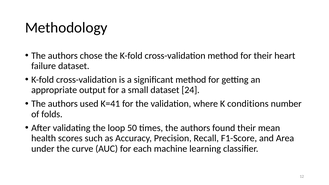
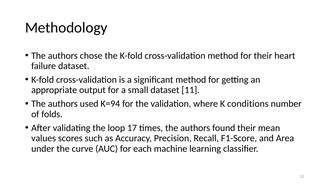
24: 24 -> 11 (191, 90)
K=41: K=41 -> K=94 (110, 104)
50: 50 -> 17 (132, 128)
health: health -> values (44, 138)
